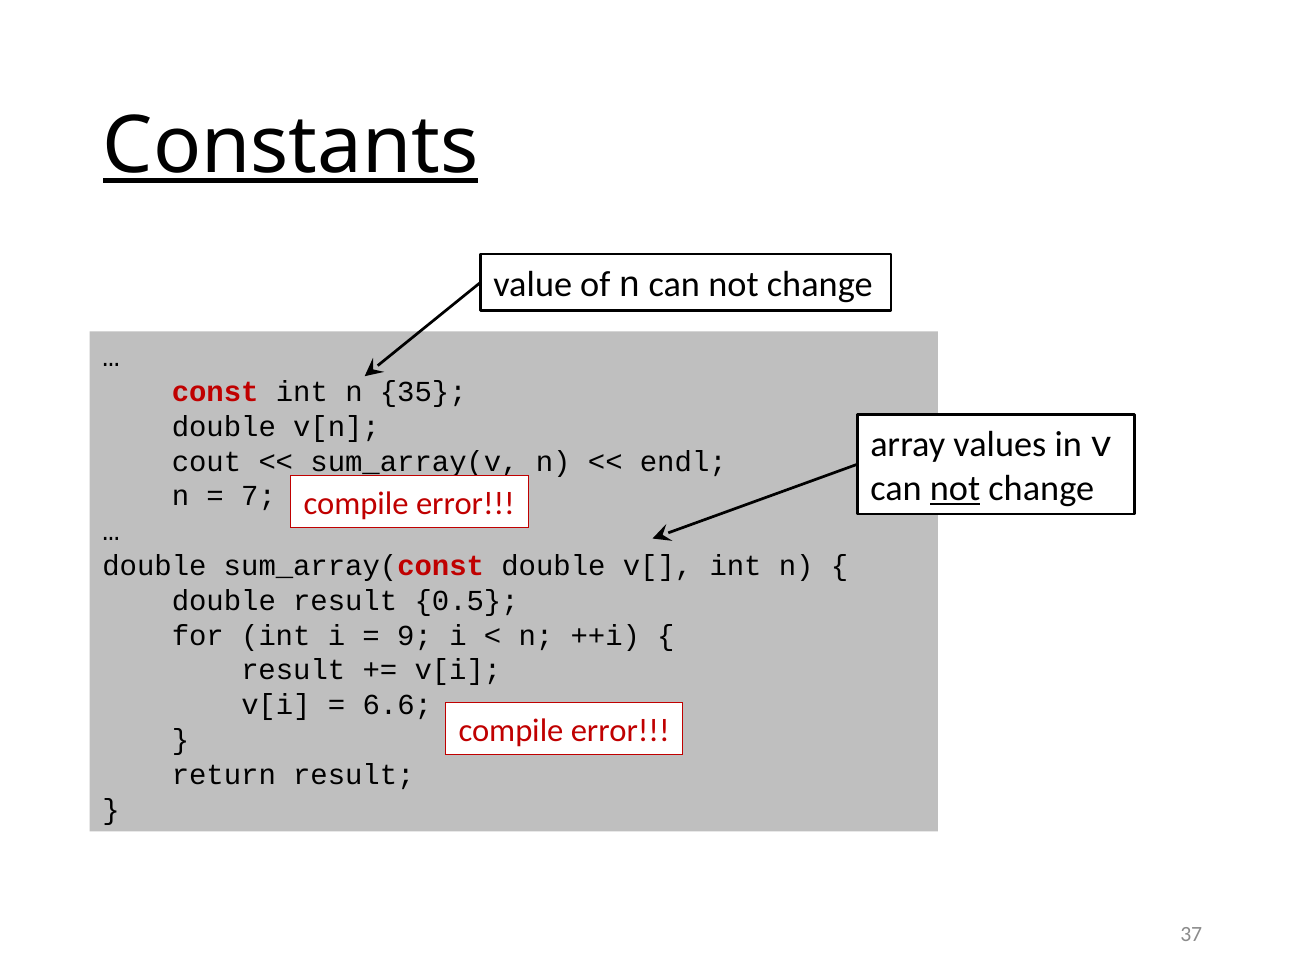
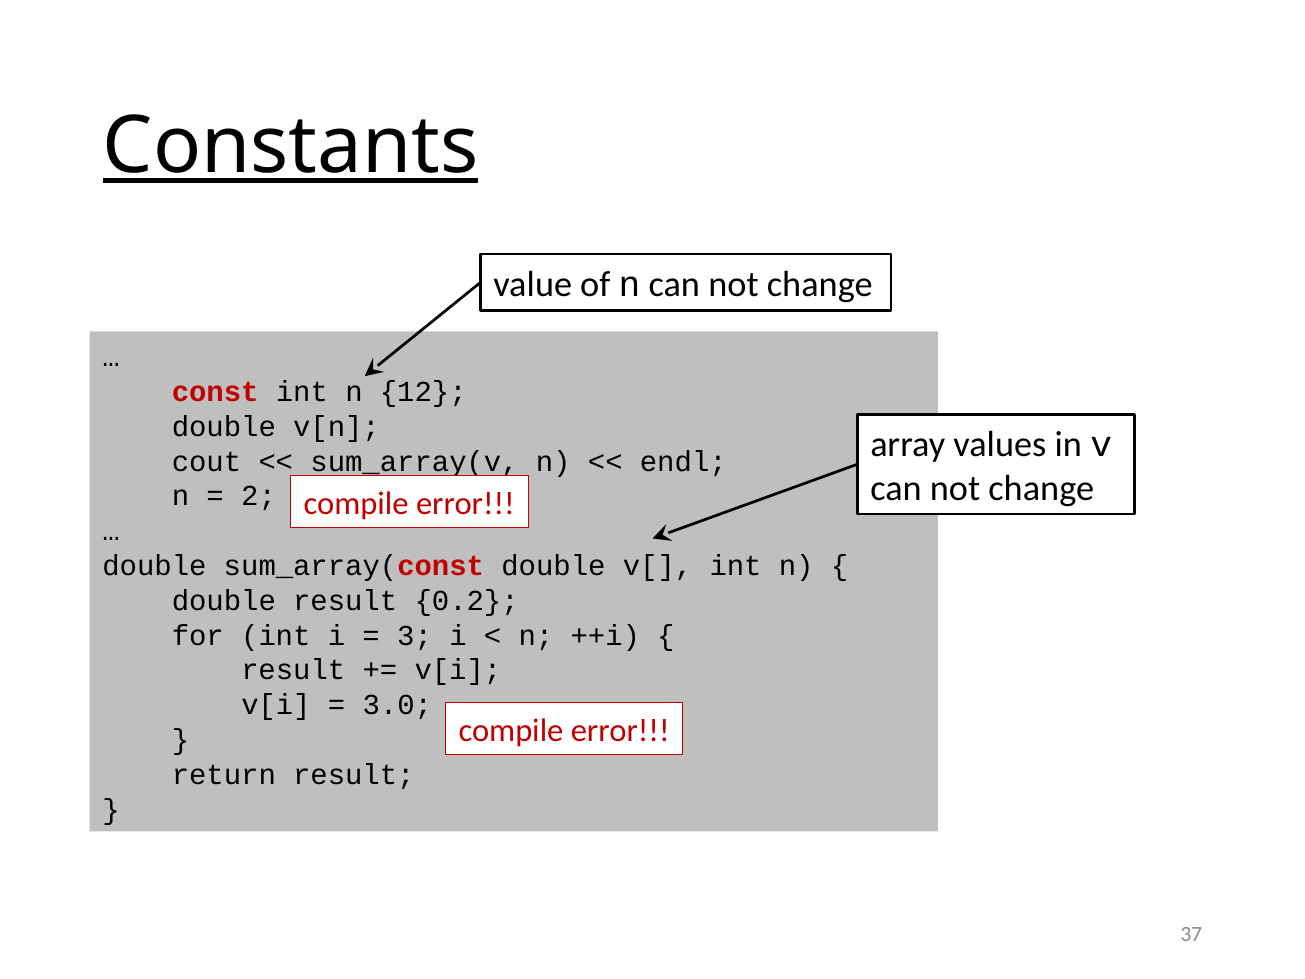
35: 35 -> 12 (423, 392)
not underline: present -> none (955, 488)
7: 7 -> 2 (259, 496)
0.5: 0.5 -> 0.2 (467, 601)
9: 9 -> 3 (415, 635)
6.6: 6.6 -> 3.0 (397, 705)
